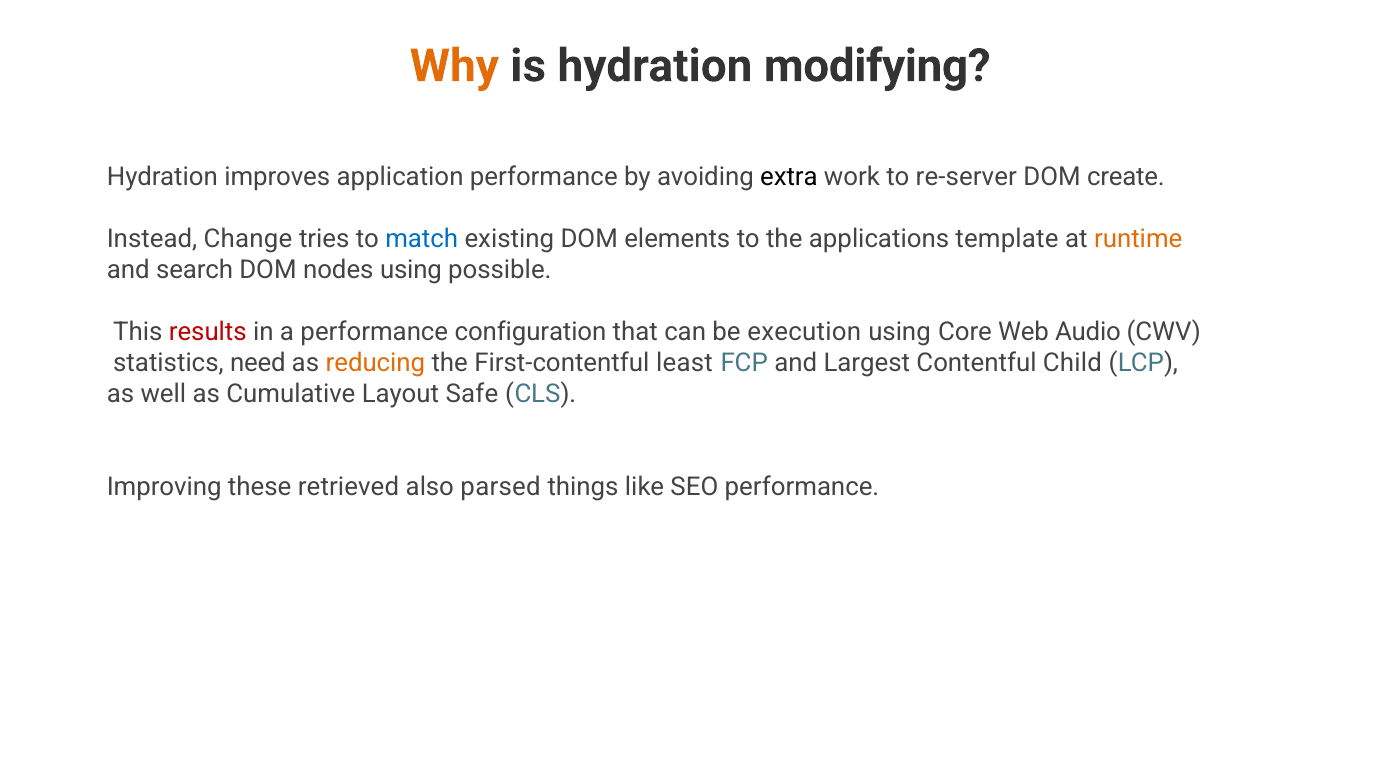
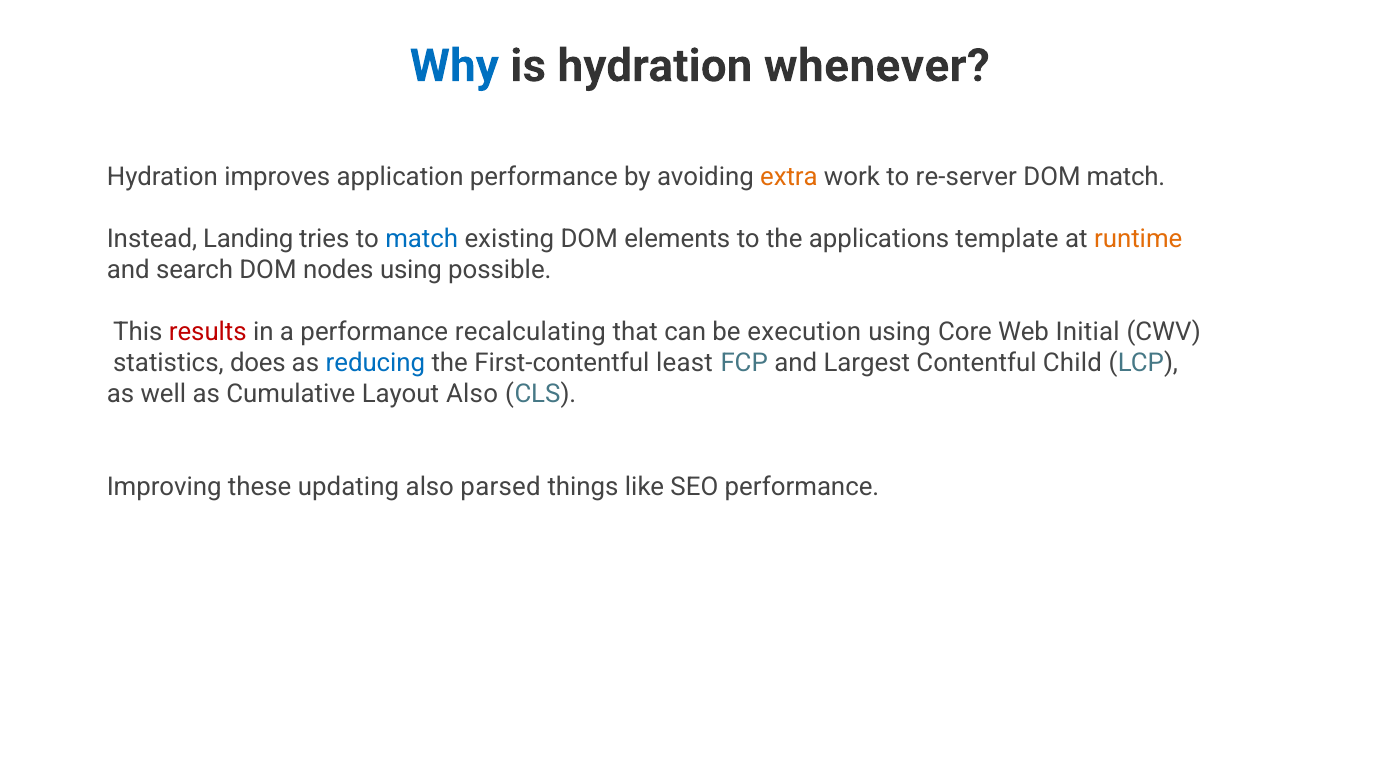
Why colour: orange -> blue (454, 66)
modifying: modifying -> whenever (877, 66)
extra colour: black -> orange (789, 177)
DOM create: create -> match (1126, 177)
Change: Change -> Landing (248, 239)
configuration: configuration -> recalculating (530, 332)
Audio: Audio -> Initial (1088, 332)
need: need -> does (258, 363)
reducing colour: orange -> blue (375, 363)
Layout Safe: Safe -> Also (472, 394)
retrieved: retrieved -> updating (349, 487)
